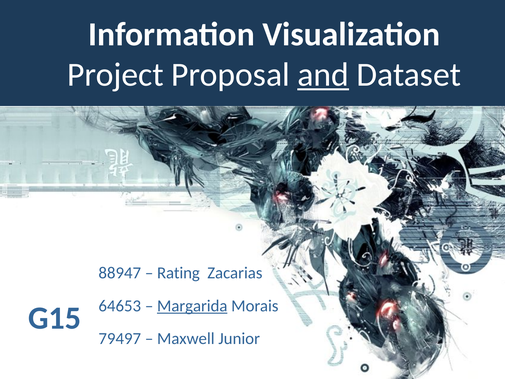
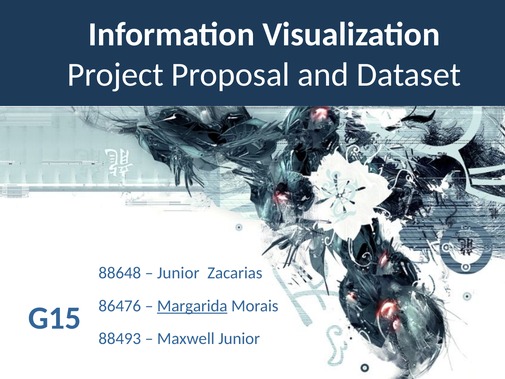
and underline: present -> none (323, 75)
88947: 88947 -> 88648 (120, 273)
Rating: Rating -> Junior (178, 273)
64653: 64653 -> 86476 (120, 306)
79497: 79497 -> 88493 (120, 339)
